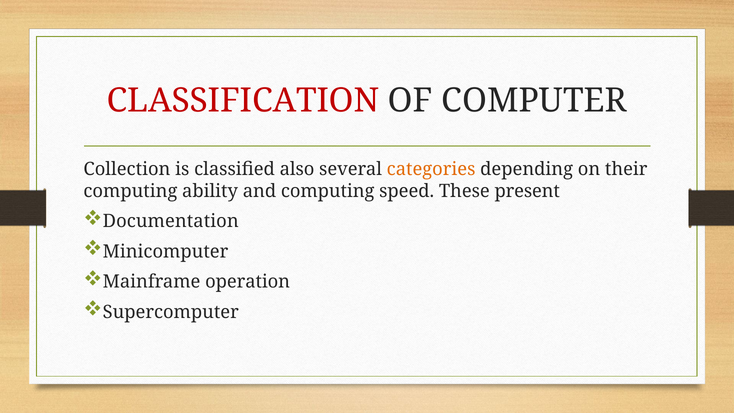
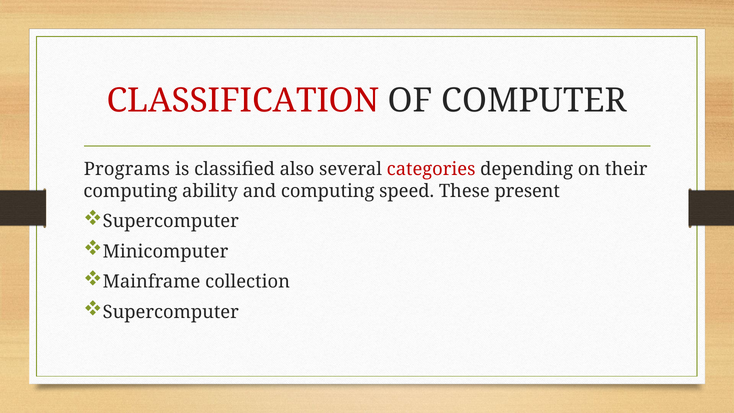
Collection: Collection -> Programs (127, 169)
categories colour: orange -> red (431, 169)
Documentation: Documentation -> Supercomputer (171, 221)
operation: operation -> collection (248, 282)
